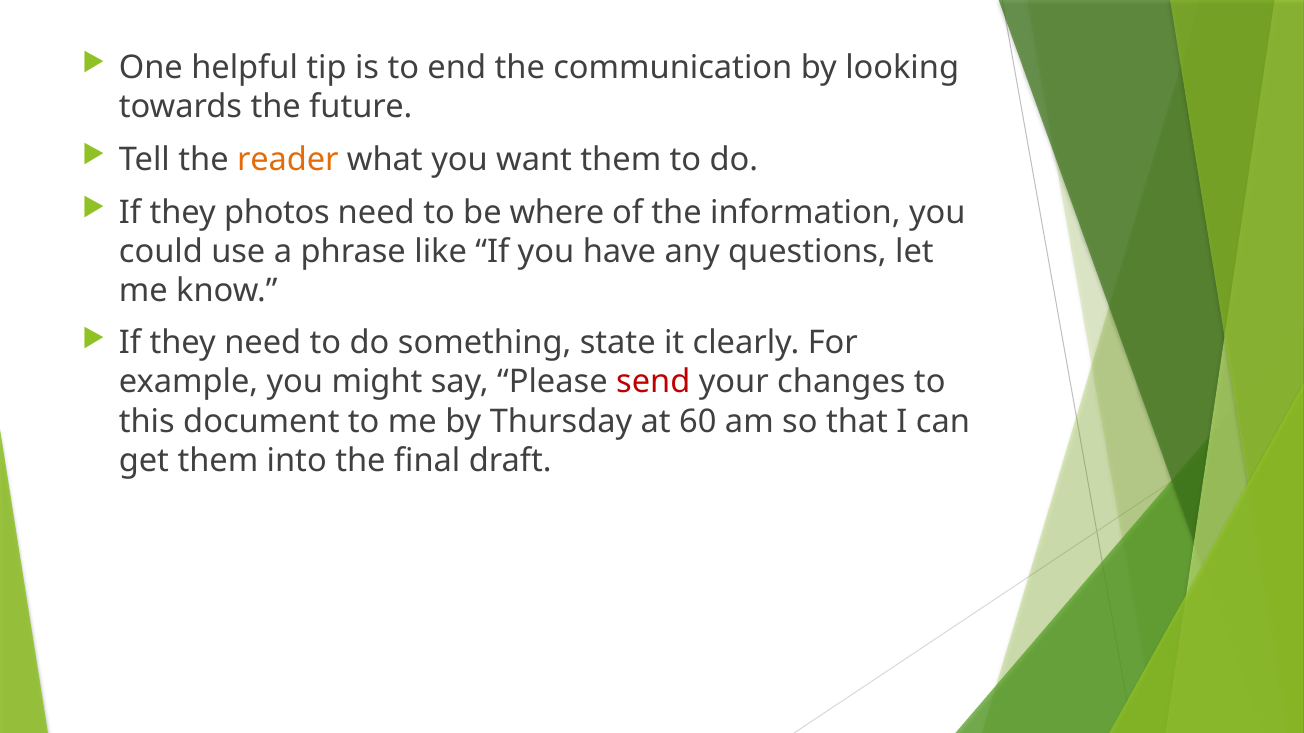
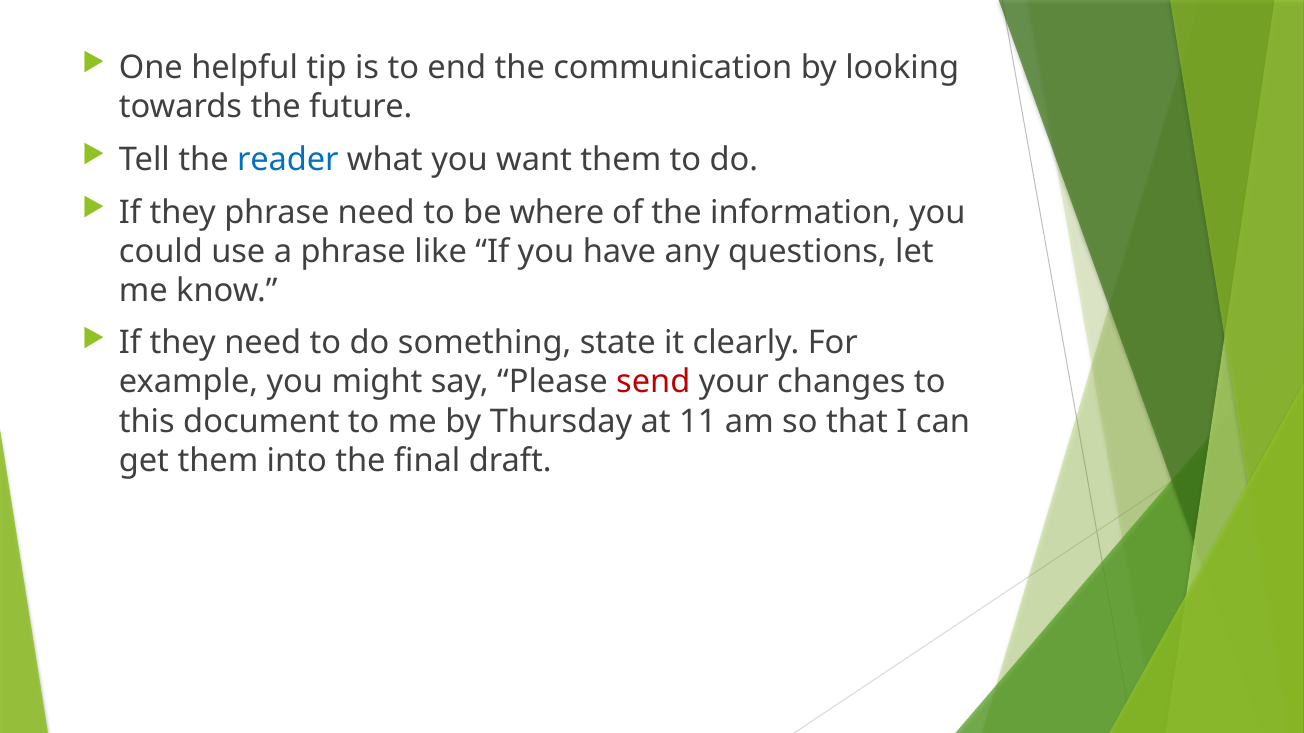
reader colour: orange -> blue (288, 160)
they photos: photos -> phrase (277, 212)
60: 60 -> 11 (698, 422)
